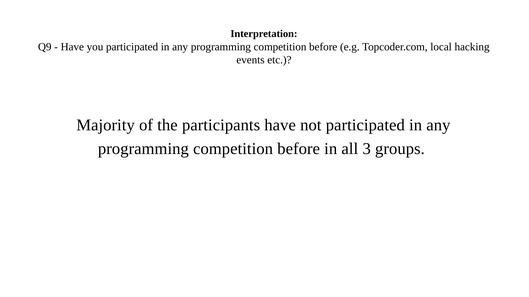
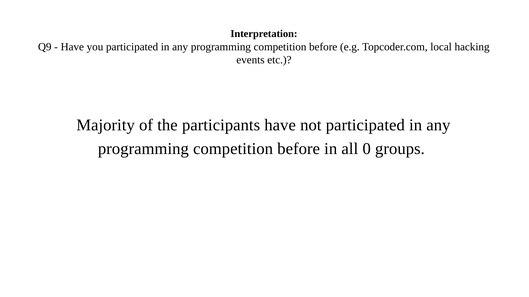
3: 3 -> 0 (367, 149)
